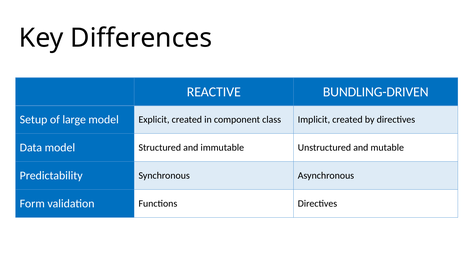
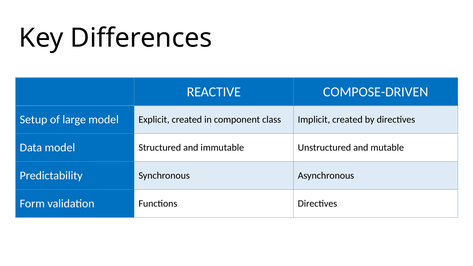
BUNDLING-DRIVEN: BUNDLING-DRIVEN -> COMPOSE-DRIVEN (376, 92)
